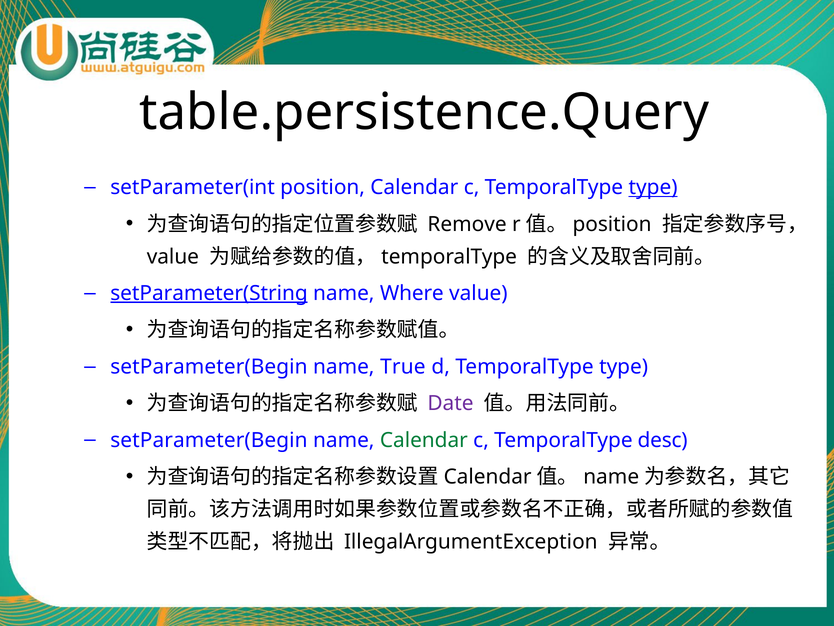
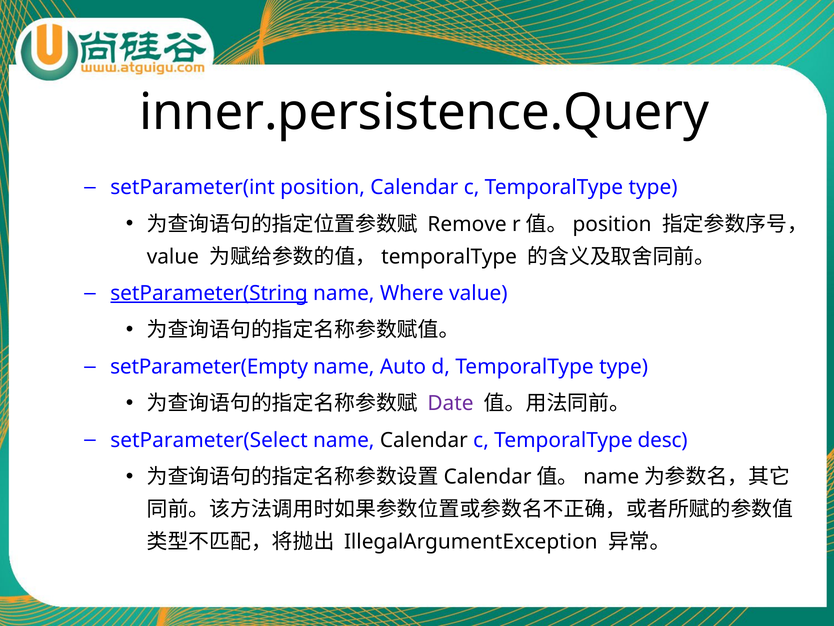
table.persistence.Query: table.persistence.Query -> inner.persistence.Query (424, 112)
type underline: present -> none (653, 187)
setParameter(Begin: setParameter(Begin -> setParameter(Empty (209, 367)
True: True -> Auto (403, 367)
setParameter(Begin: setParameter(Begin -> setParameter(Select (209, 440)
Calendar colour: green -> black (424, 440)
